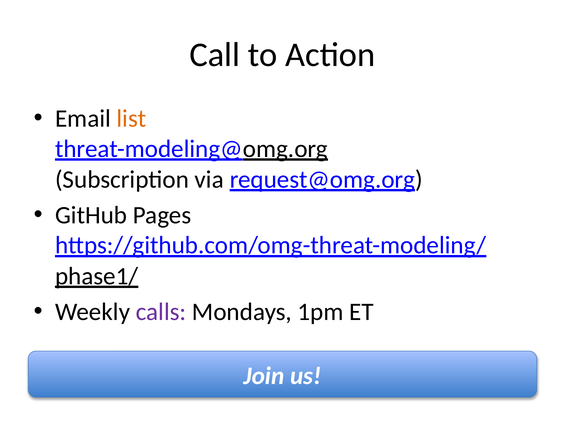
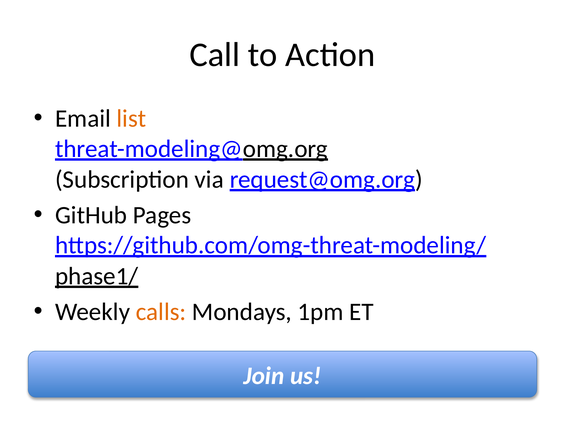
calls colour: purple -> orange (161, 312)
